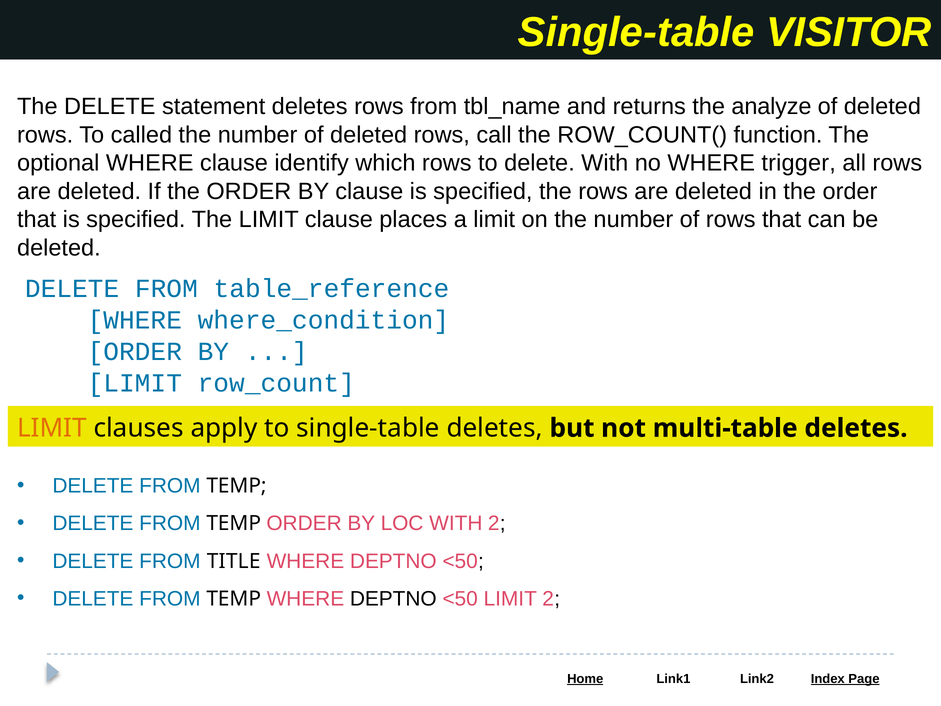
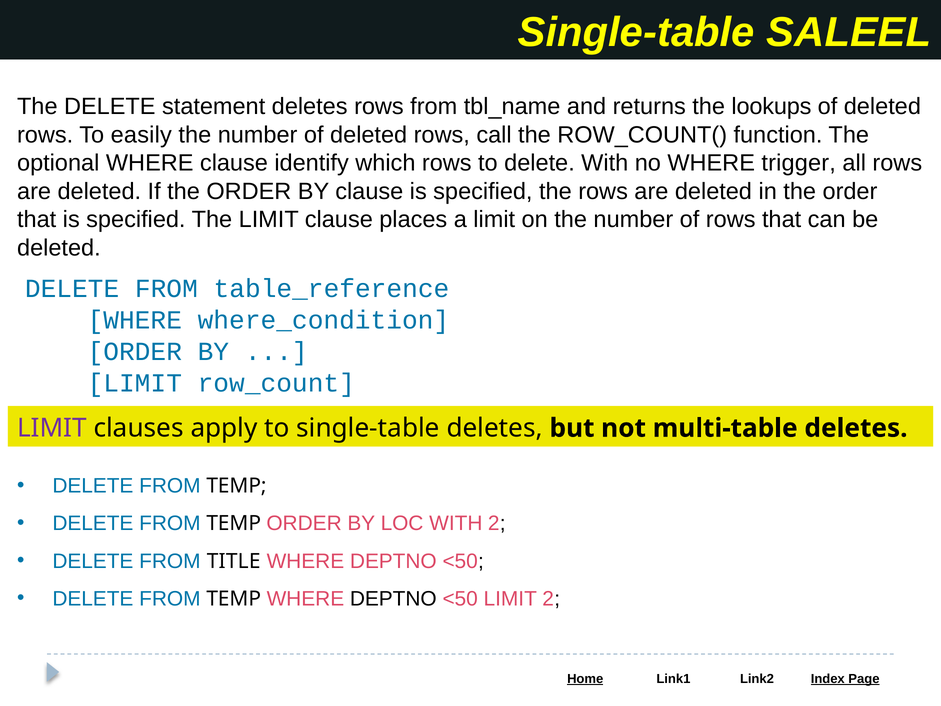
VISITOR: VISITOR -> SALEEL (849, 33)
analyze: analyze -> lookups (771, 107)
called: called -> easily (141, 135)
LIMIT colour: orange -> purple (52, 428)
